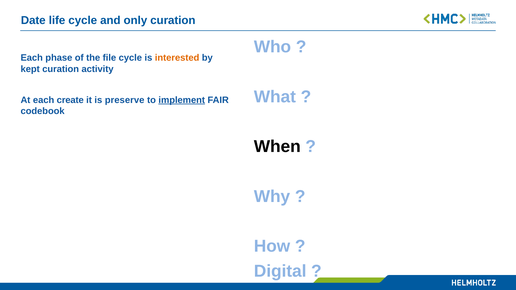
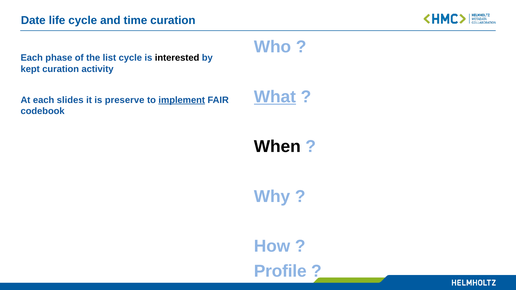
only: only -> time (135, 20)
file: file -> list (109, 58)
interested colour: orange -> black (177, 58)
What underline: none -> present (275, 97)
create: create -> slides (70, 100)
Digital: Digital -> Profile (280, 271)
